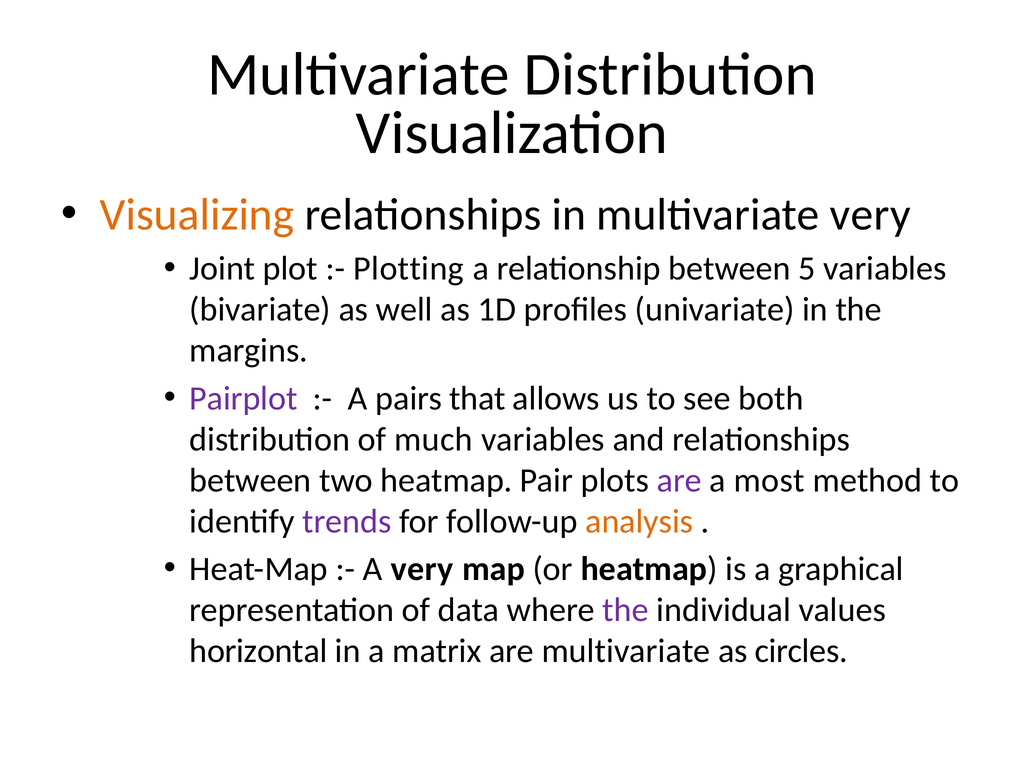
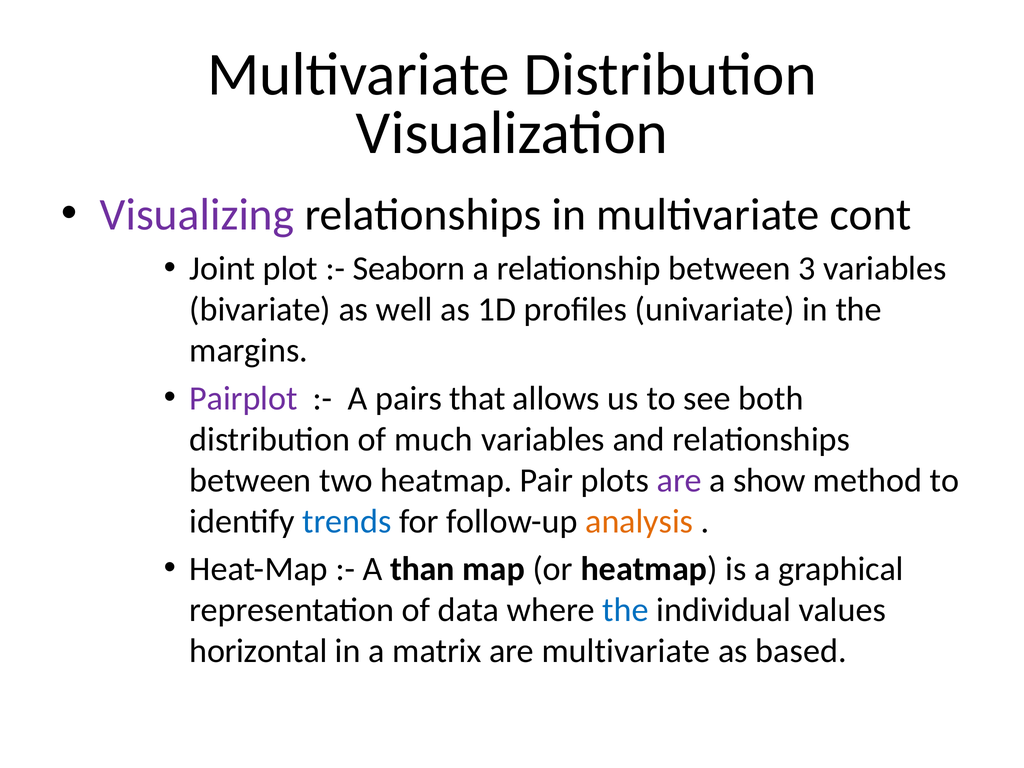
Visualizing colour: orange -> purple (197, 215)
multivariate very: very -> cont (871, 215)
Plotting: Plotting -> Seaborn (409, 269)
5: 5 -> 3 (807, 269)
most: most -> show (769, 480)
trends colour: purple -> blue (347, 521)
A very: very -> than (423, 569)
the colour: purple -> blue (625, 610)
circles: circles -> based (801, 651)
